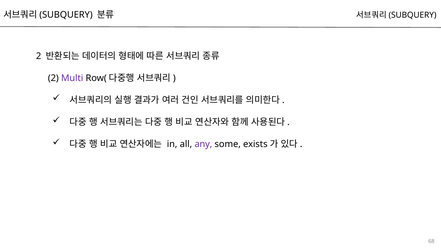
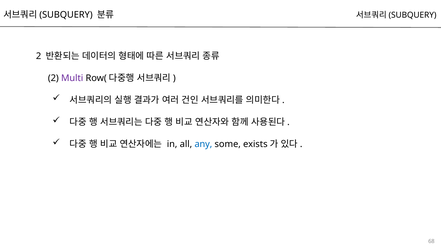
any colour: purple -> blue (203, 144)
